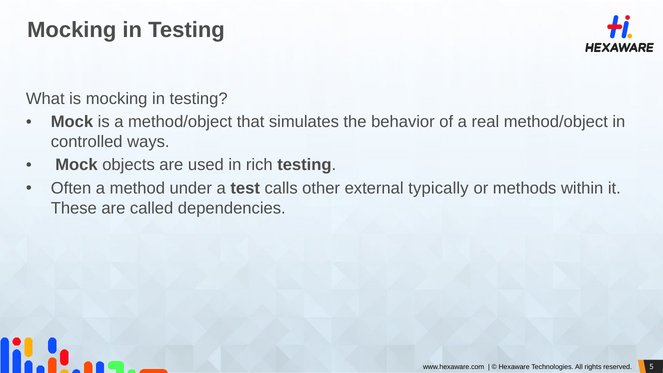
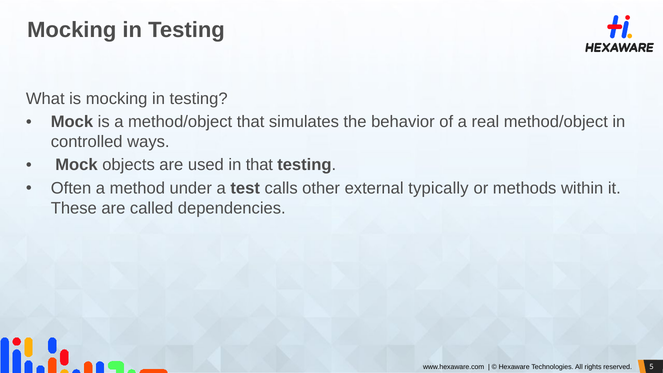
in rich: rich -> that (259, 165)
